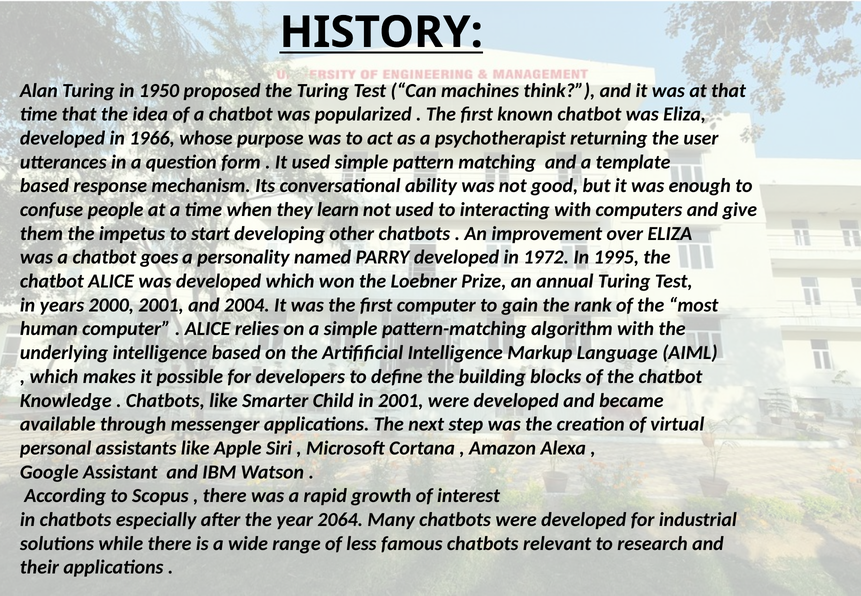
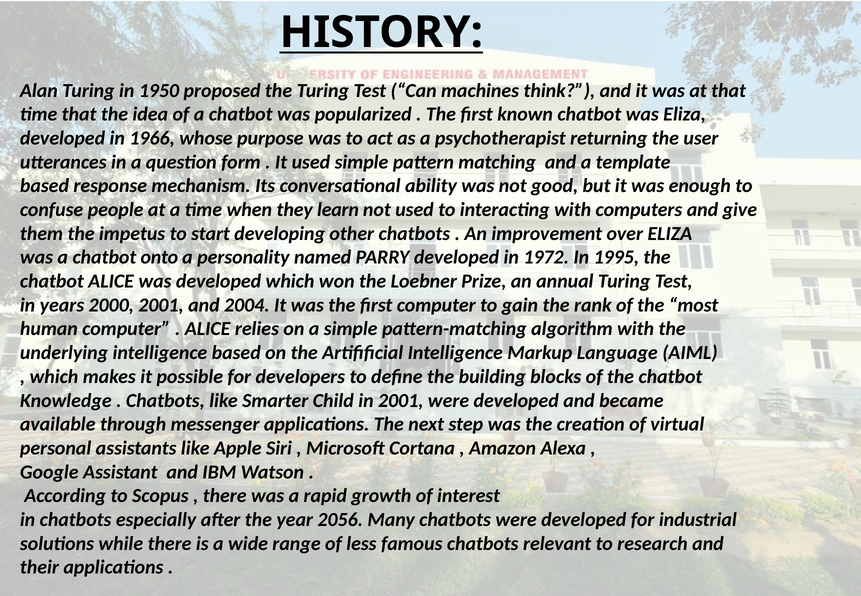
goes: goes -> onto (159, 257)
2064: 2064 -> 2056 (340, 520)
